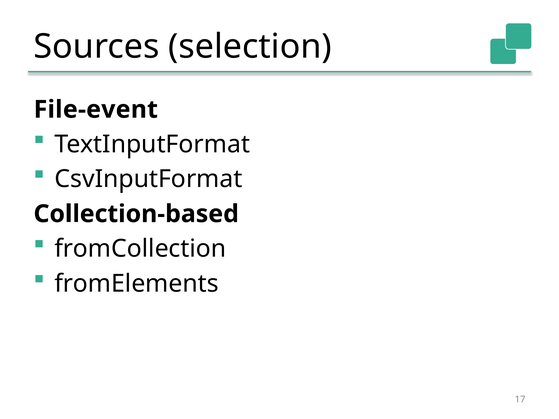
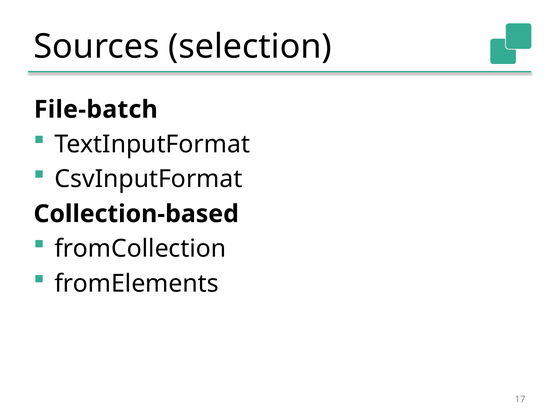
File-event: File-event -> File-batch (96, 110)
